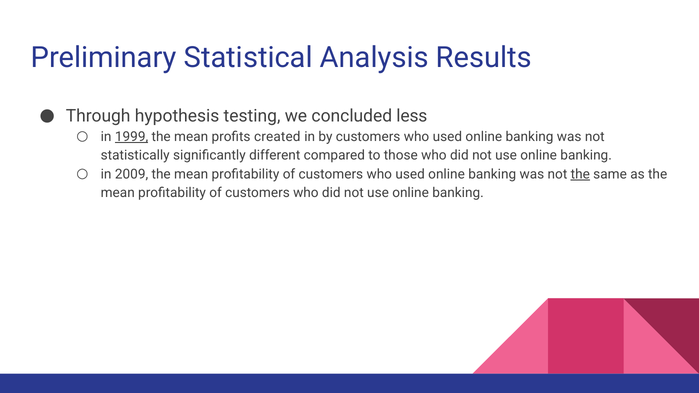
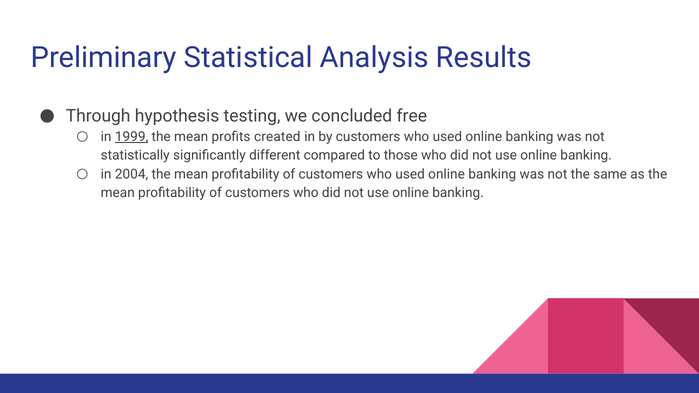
less: less -> free (412, 116)
2009: 2009 -> 2004 (132, 174)
the underline: present -> none (580, 174)
